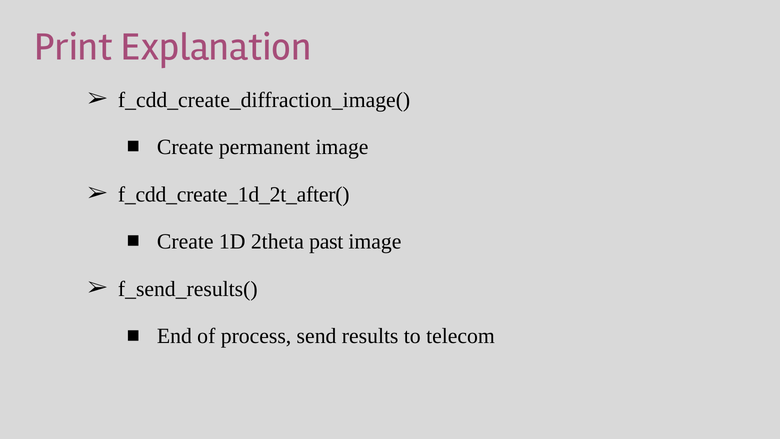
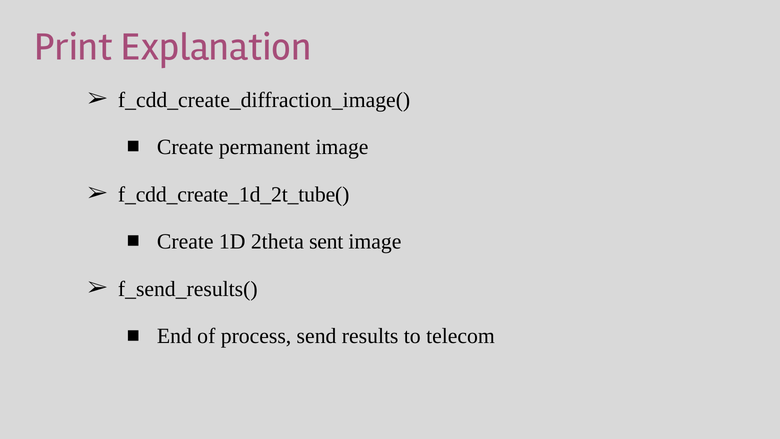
f_cdd_create_1d_2t_after(: f_cdd_create_1d_2t_after( -> f_cdd_create_1d_2t_tube( (234, 194)
past: past -> sent (326, 242)
